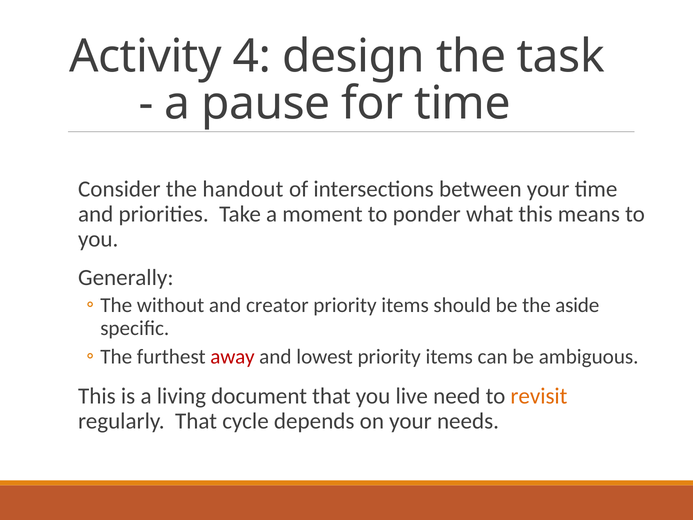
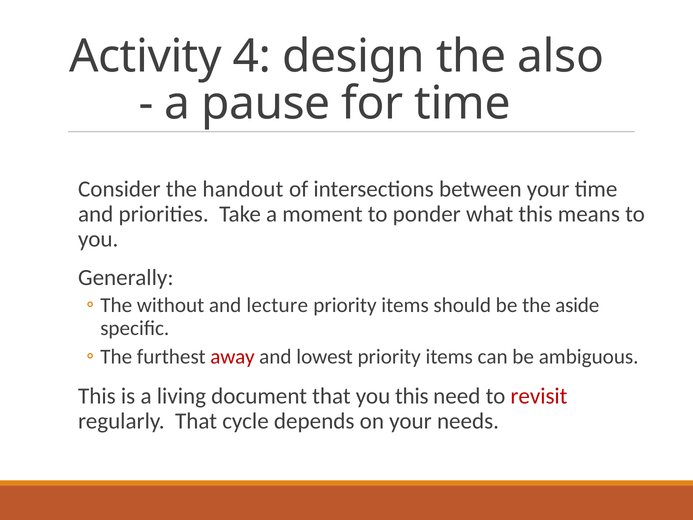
task: task -> also (561, 56)
creator: creator -> lecture (277, 305)
you live: live -> this (412, 396)
revisit colour: orange -> red (539, 396)
